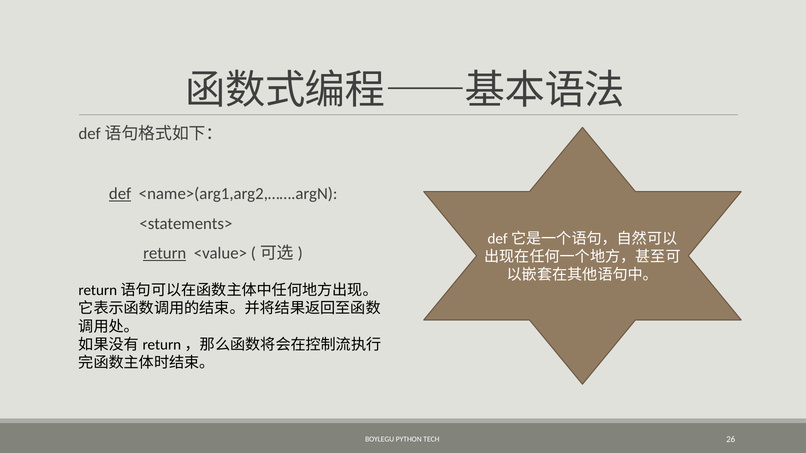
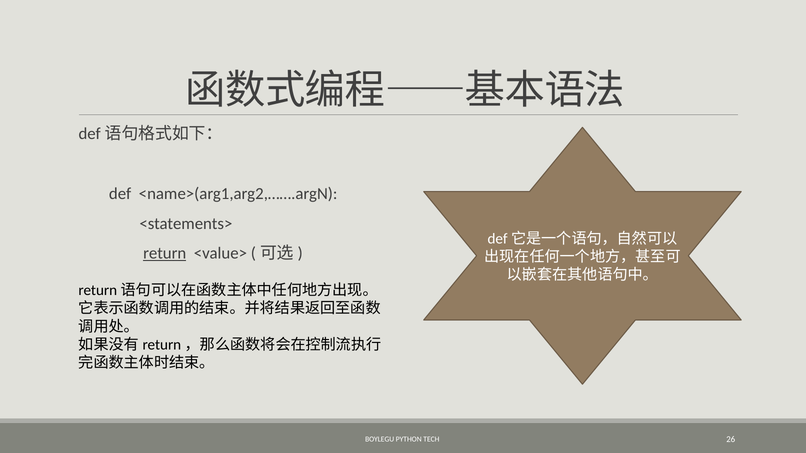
def underline: present -> none (120, 194)
